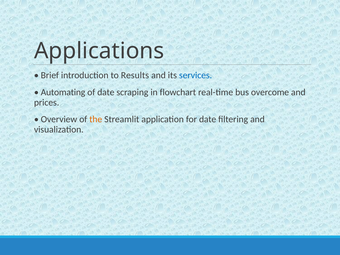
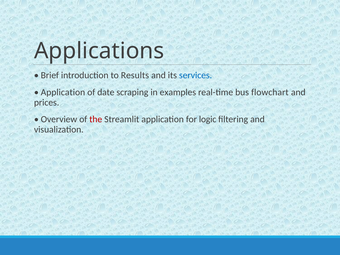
Automating: Automating -> Application (63, 92)
flowchart: flowchart -> examples (178, 92)
overcome: overcome -> flowchart (270, 92)
the colour: orange -> red (96, 119)
for date: date -> logic (208, 119)
